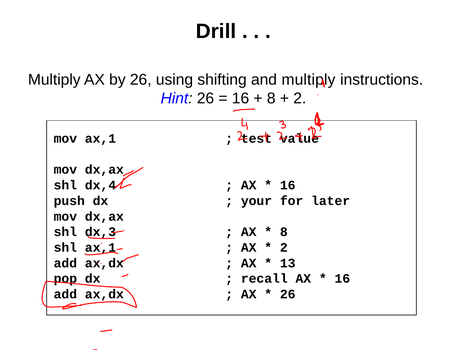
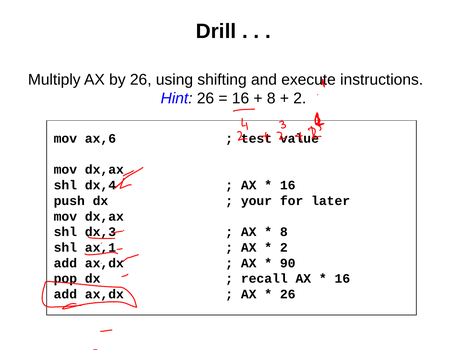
and multiply: multiply -> execute (309, 80)
mov ax,1: ax,1 -> ax,6 (100, 139)
13: 13 -> 90 (288, 263)
